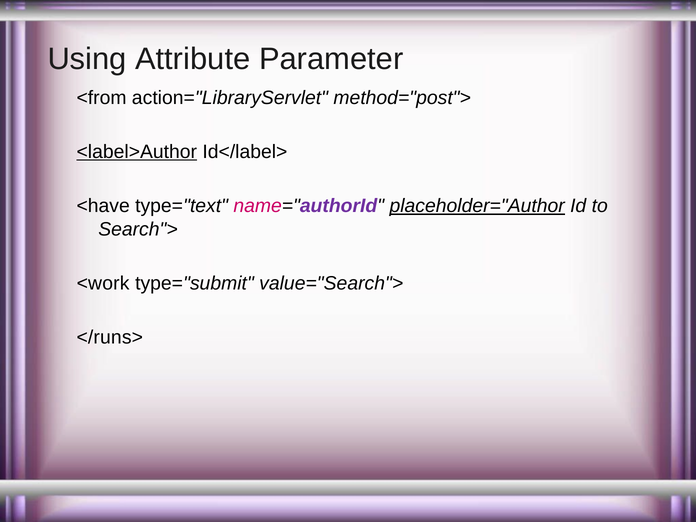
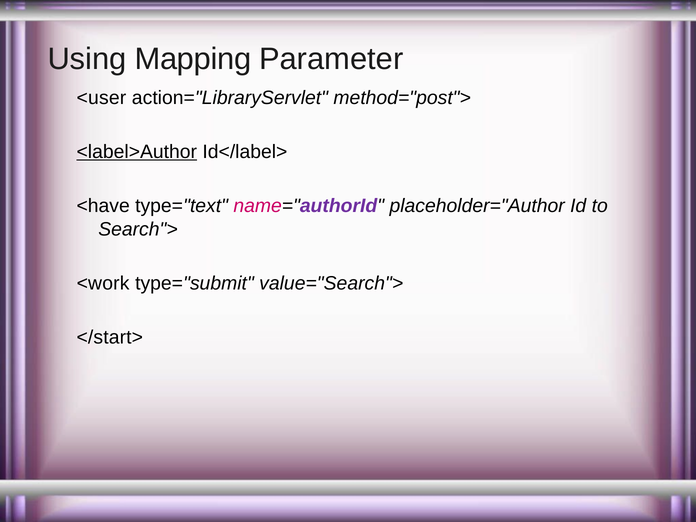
Attribute: Attribute -> Mapping (193, 59)
<from: <from -> <user (101, 98)
placeholder="Author underline: present -> none (477, 206)
</runs>: </runs> -> </start> (110, 337)
